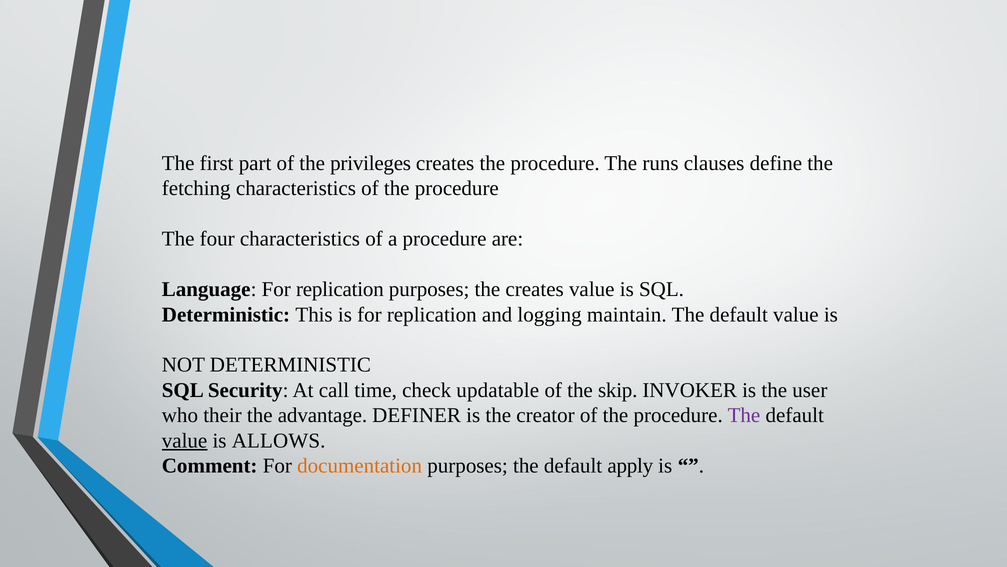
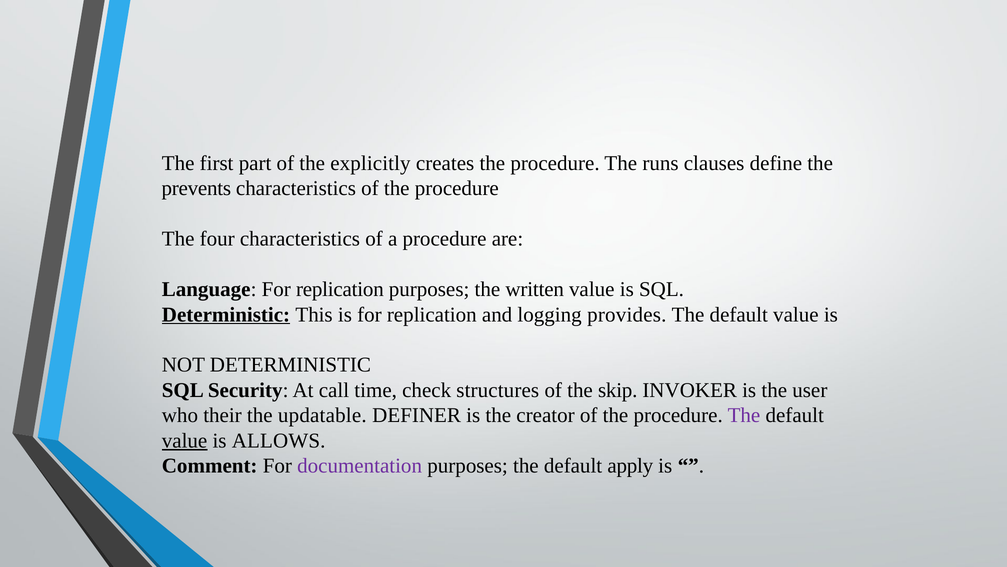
privileges: privileges -> explicitly (370, 163)
fetching: fetching -> prevents (196, 188)
the creates: creates -> written (535, 289)
Deterministic underline: none -> present (226, 314)
maintain: maintain -> provides (627, 314)
updatable: updatable -> structures (498, 390)
advantage: advantage -> updatable (322, 415)
documentation colour: orange -> purple (360, 465)
